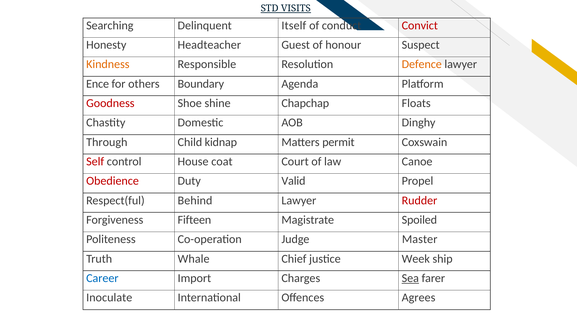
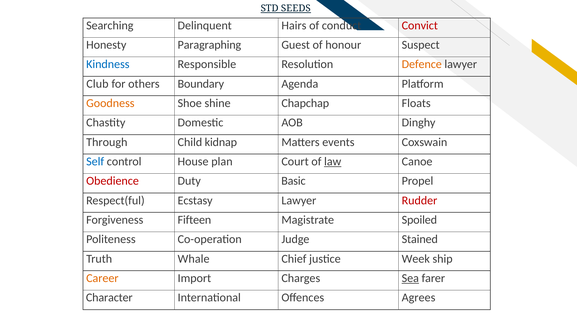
VISITS: VISITS -> SEEDS (296, 8)
Itself: Itself -> Hairs (294, 26)
Headteacher: Headteacher -> Paragraphing (209, 45)
Kindness colour: orange -> blue (108, 64)
Ence: Ence -> Club (97, 84)
Goodness colour: red -> orange (110, 103)
permit: permit -> events (338, 142)
Self colour: red -> blue (95, 162)
coat: coat -> plan (222, 162)
law underline: none -> present (333, 162)
Valid: Valid -> Basic (293, 181)
Behind: Behind -> Ecstasy (195, 201)
Master: Master -> Stained (420, 240)
Career colour: blue -> orange (102, 279)
Inoculate: Inoculate -> Character (109, 298)
